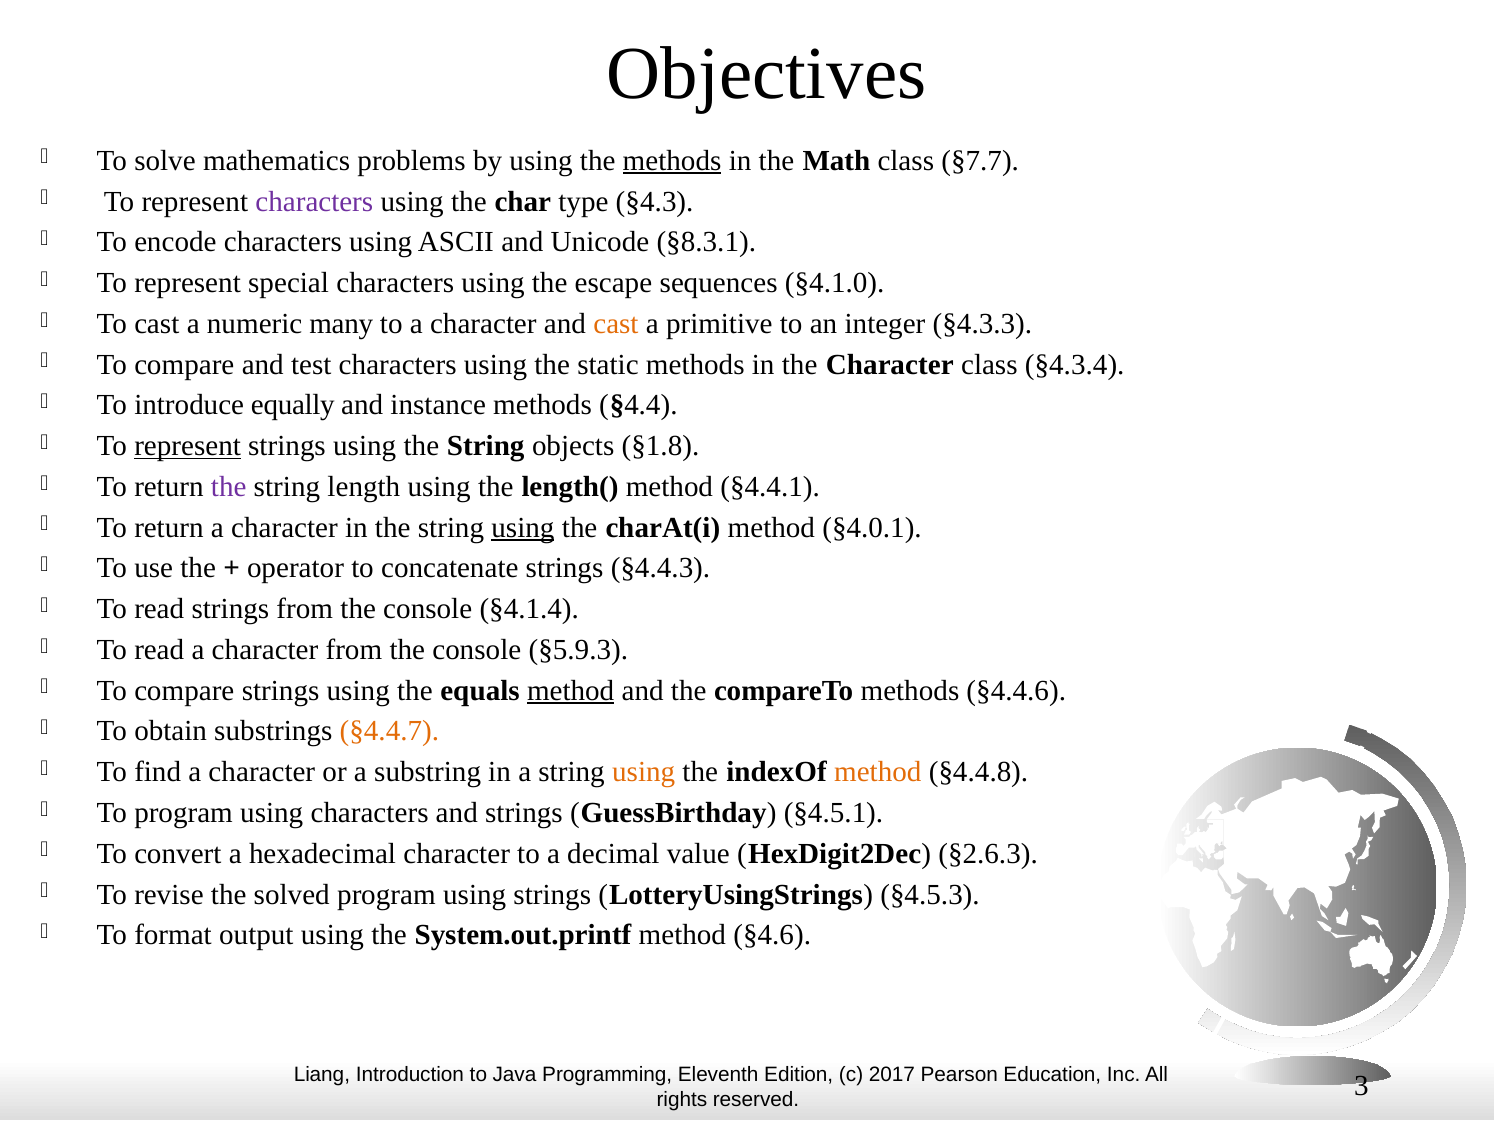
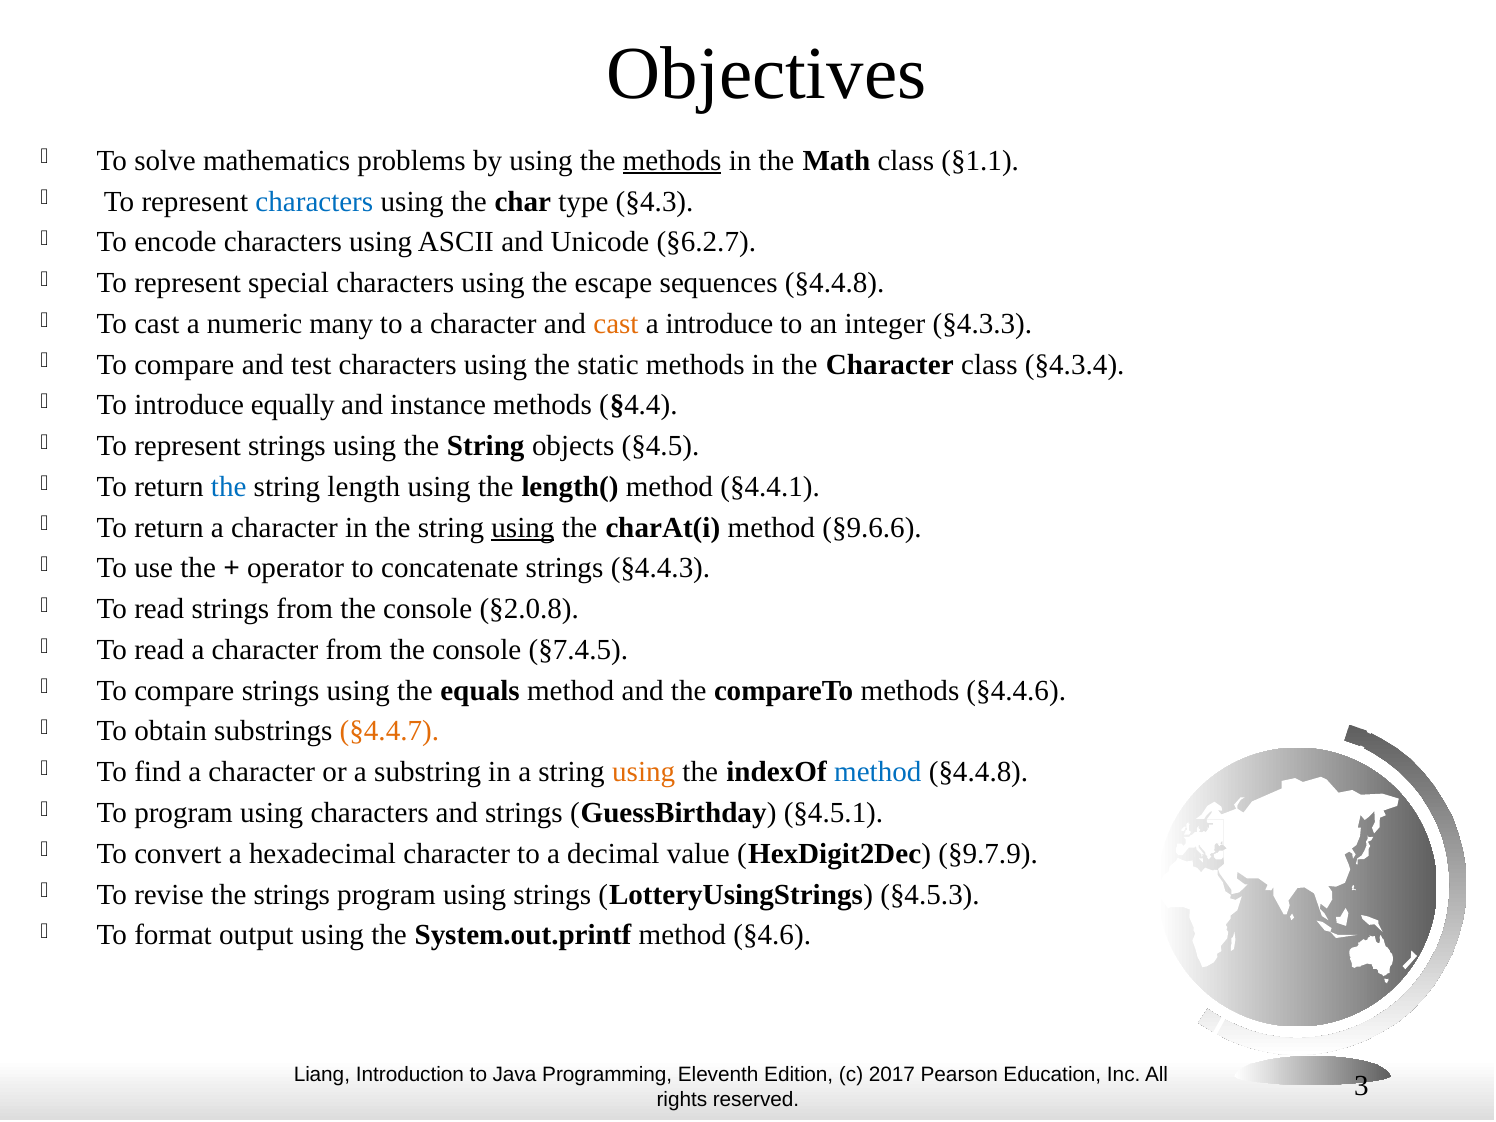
§7.7: §7.7 -> §1.1 (980, 161)
characters colour: purple -> blue (314, 202)
§8.3.1: §8.3.1 -> §6.2.7 (706, 242)
sequences §4.1.0: §4.1.0 -> §4.4.8 (835, 283)
a primitive: primitive -> introduce (719, 324)
represent underline: present -> none (188, 446)
§1.8: §1.8 -> §4.5 (660, 446)
the colour: purple -> blue (229, 487)
§4.0.1: §4.0.1 -> §9.6.6 (872, 528)
§4.1.4: §4.1.4 -> §2.0.8 (529, 609)
§5.9.3: §5.9.3 -> §7.4.5 (578, 650)
method underline: present -> none (571, 691)
method colour: orange -> blue (878, 772)
§2.6.3: §2.6.3 -> §9.7.9 (988, 854)
the solved: solved -> strings (292, 894)
